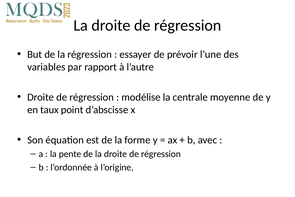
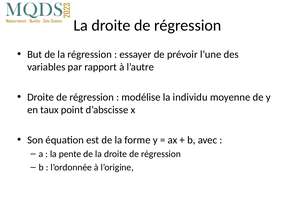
centrale: centrale -> individu (190, 97)
